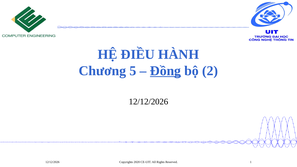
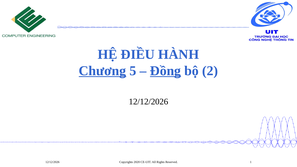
Chương underline: none -> present (102, 71)
